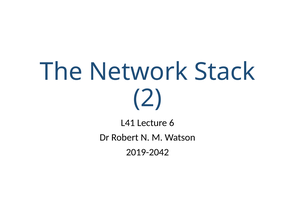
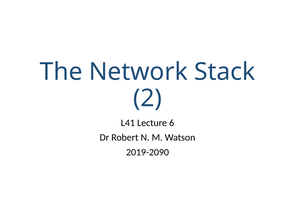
2019-2042: 2019-2042 -> 2019-2090 (147, 152)
